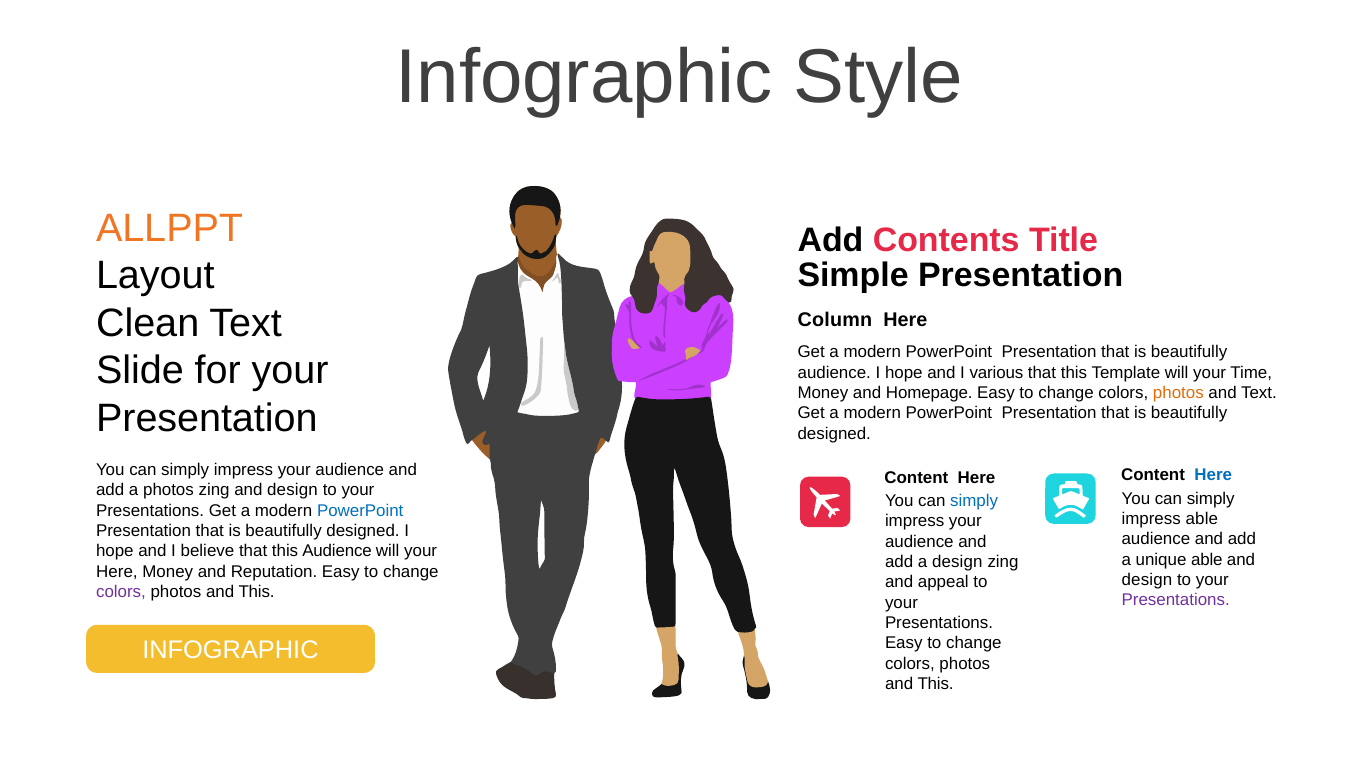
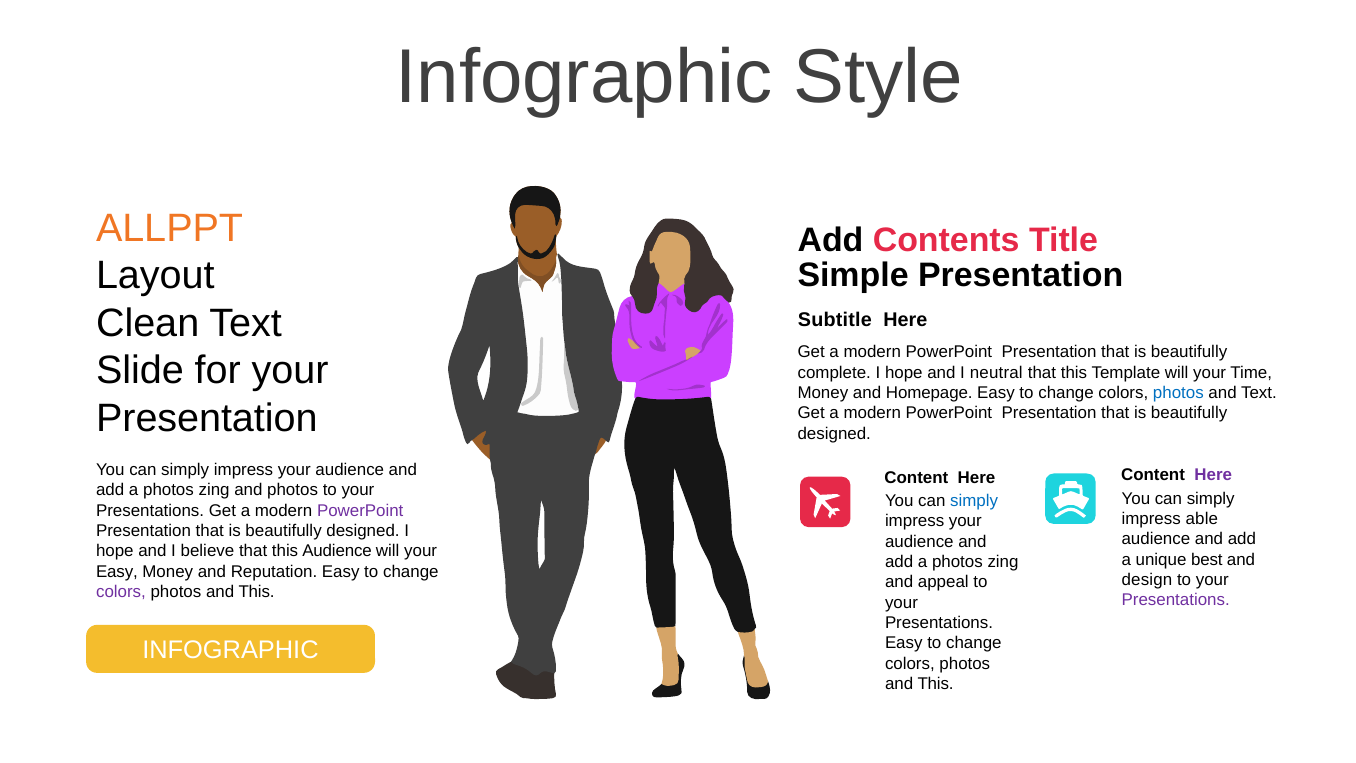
Column: Column -> Subtitle (835, 320)
audience: audience -> complete (834, 373)
various: various -> neutral (996, 373)
photos colour: orange -> blue (1178, 393)
Here colour: blue -> purple (1213, 475)
zing and design: design -> photos (293, 490)
PowerPoint colour: blue -> purple (360, 510)
unique able: able -> best (1207, 559)
design: design -> photos (957, 562)
Here: Here -> Easy (117, 571)
